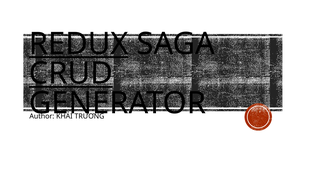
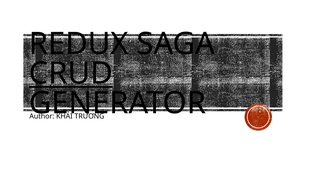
REDUX underline: present -> none (79, 44)
